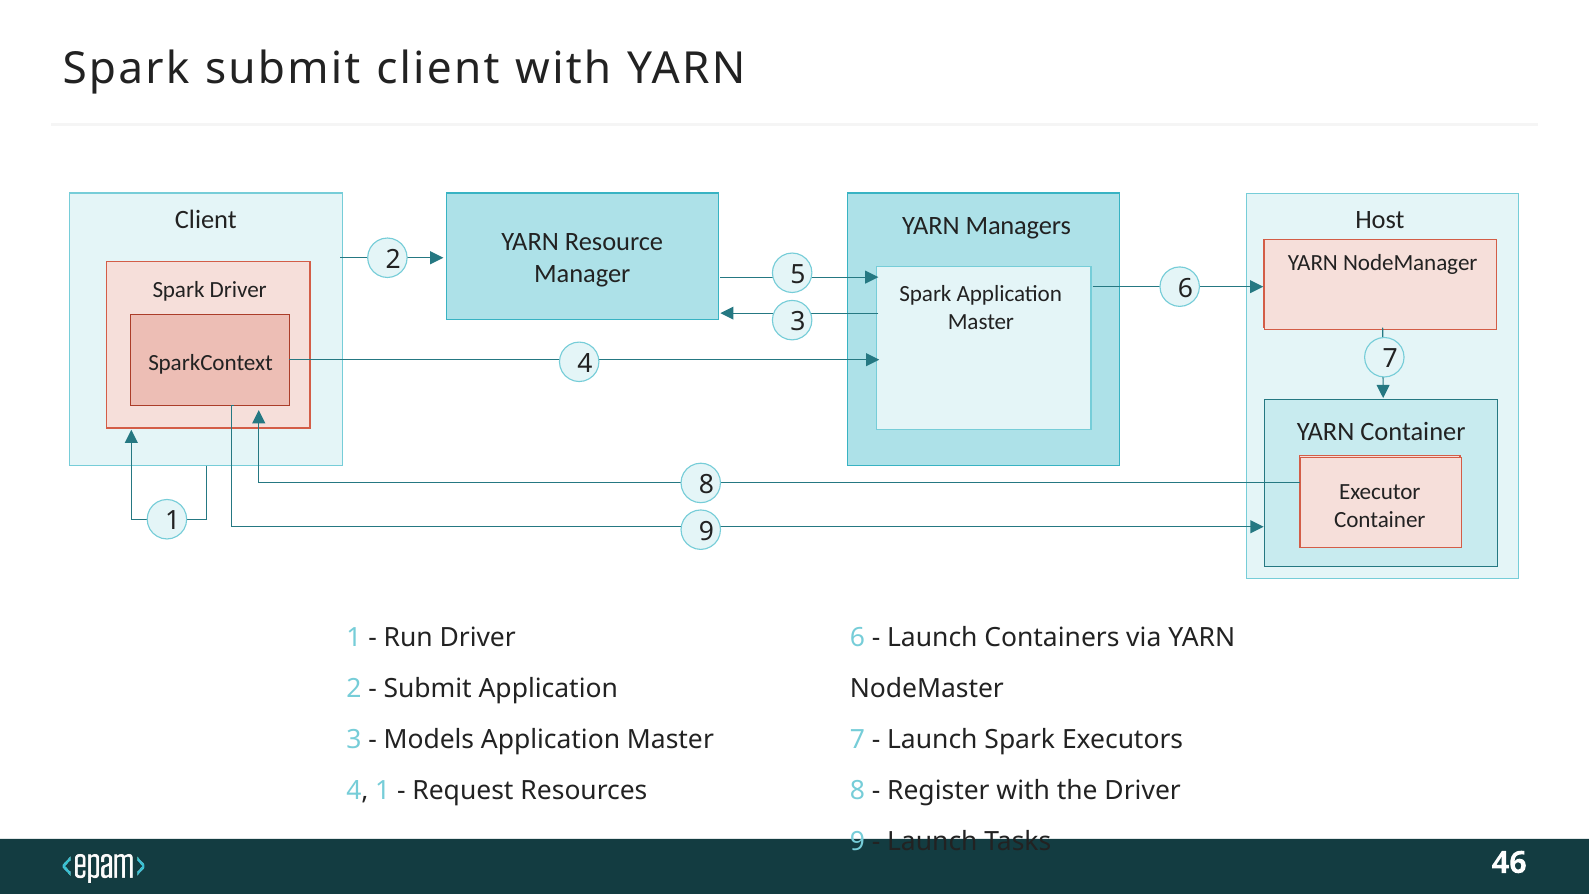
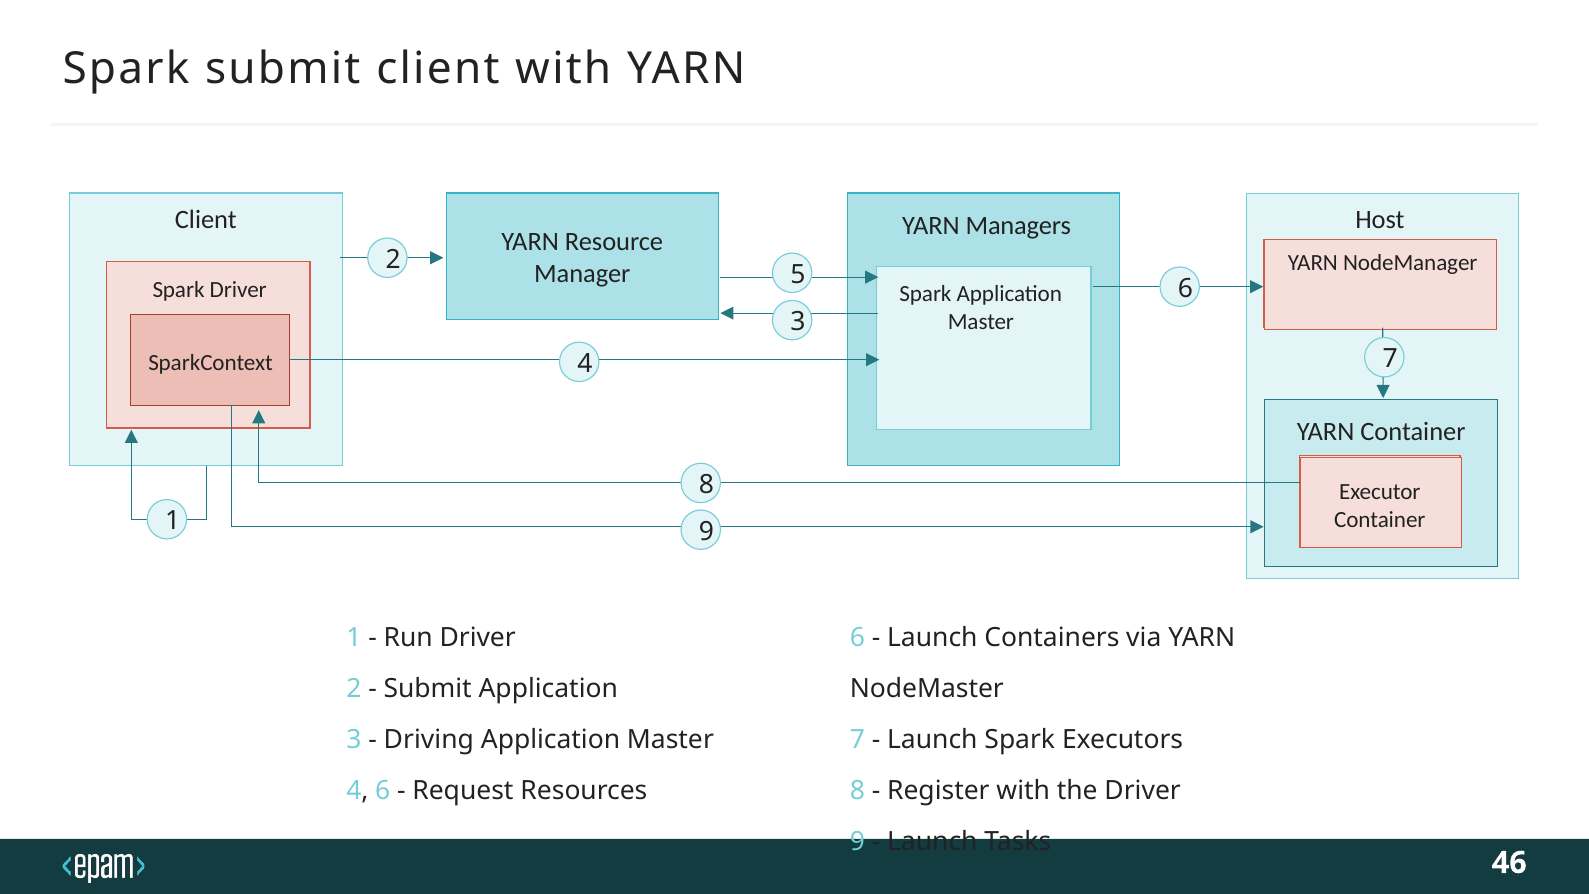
Models: Models -> Driving (429, 740)
1: 1 -> 6 (383, 790)
